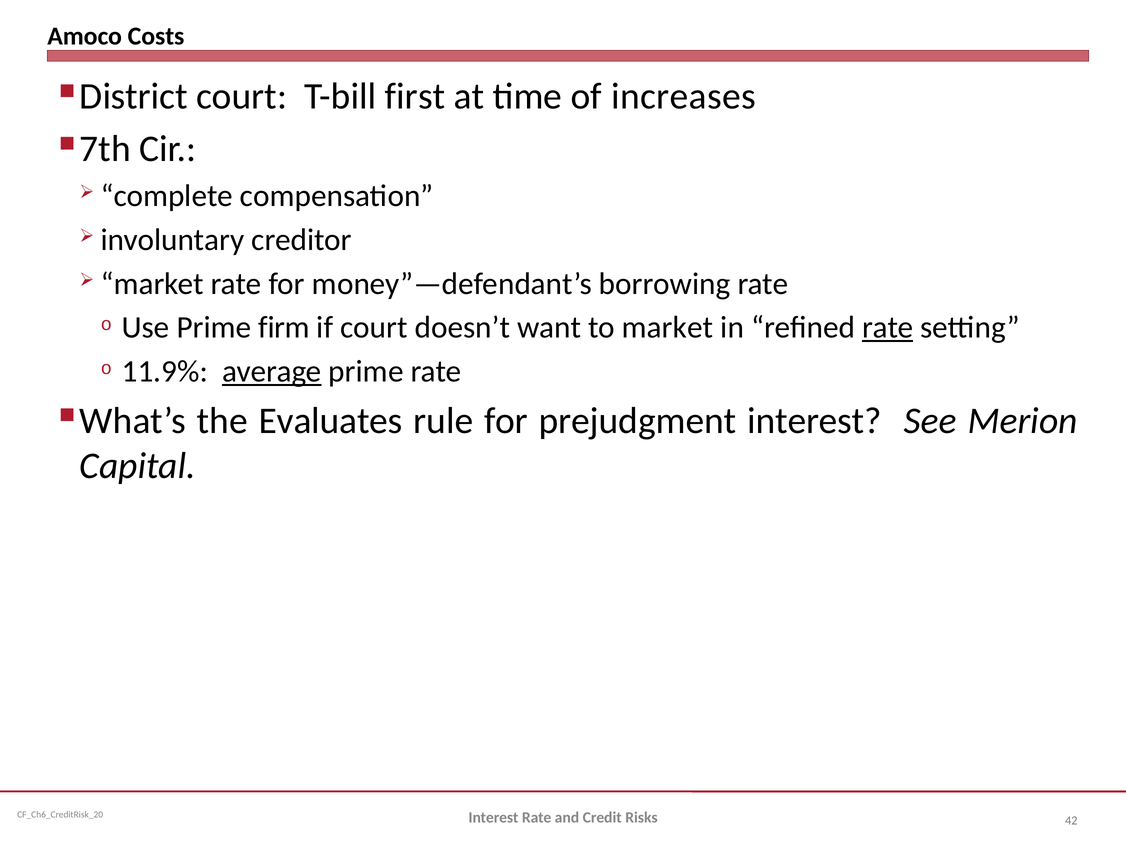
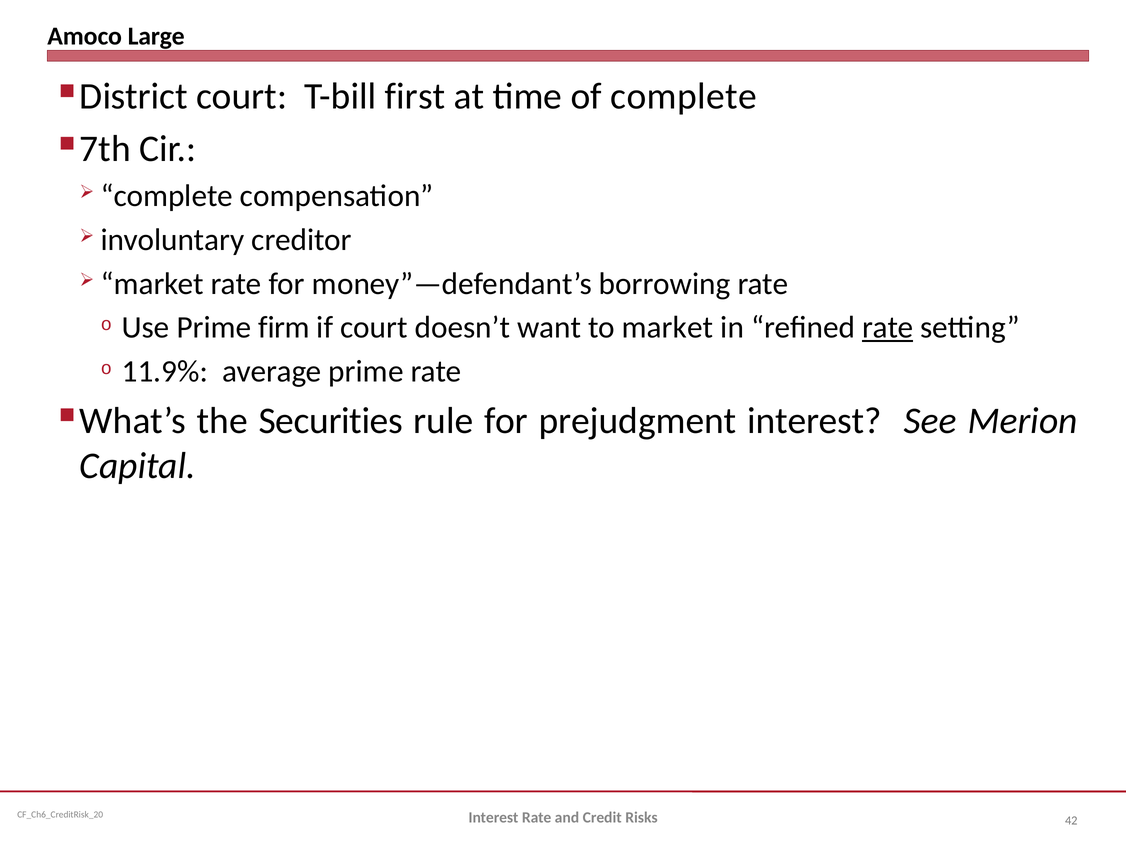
Costs: Costs -> Large (156, 36)
of increases: increases -> complete (684, 96)
average underline: present -> none (272, 371)
Evaluates: Evaluates -> Securities (331, 420)
